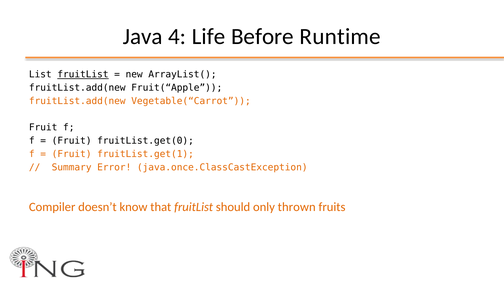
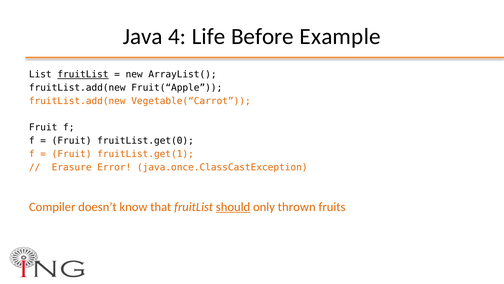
Runtime: Runtime -> Example (340, 37)
Summary: Summary -> Erasure (72, 167)
should underline: none -> present (233, 206)
